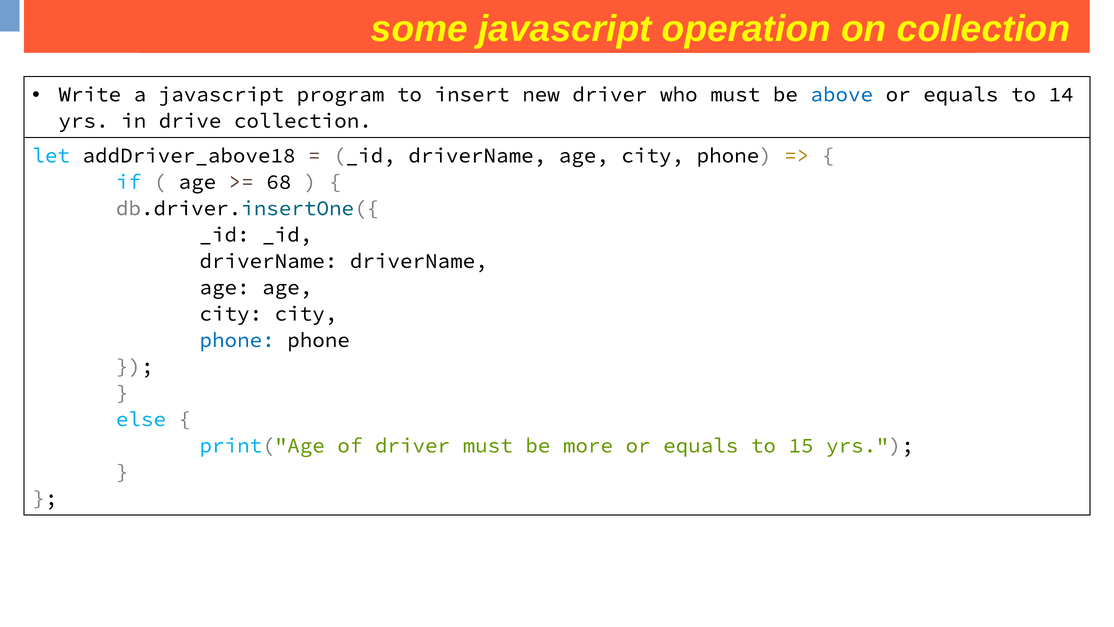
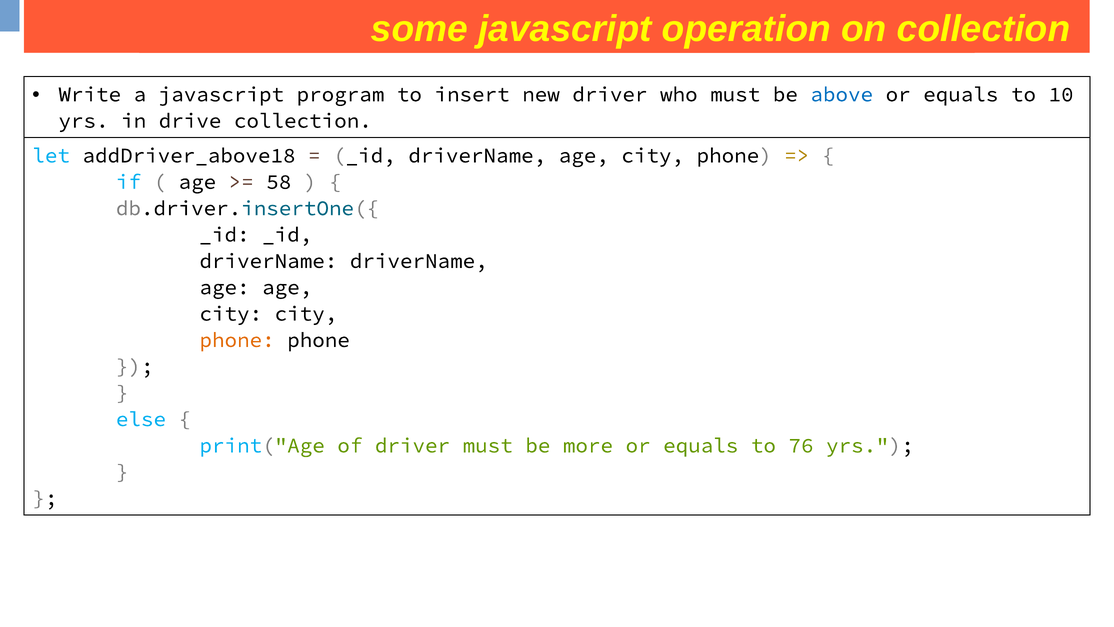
14: 14 -> 10 (1061, 94)
68: 68 -> 58 (279, 182)
phone colour: blue -> orange (237, 340)
15: 15 -> 76 (801, 445)
